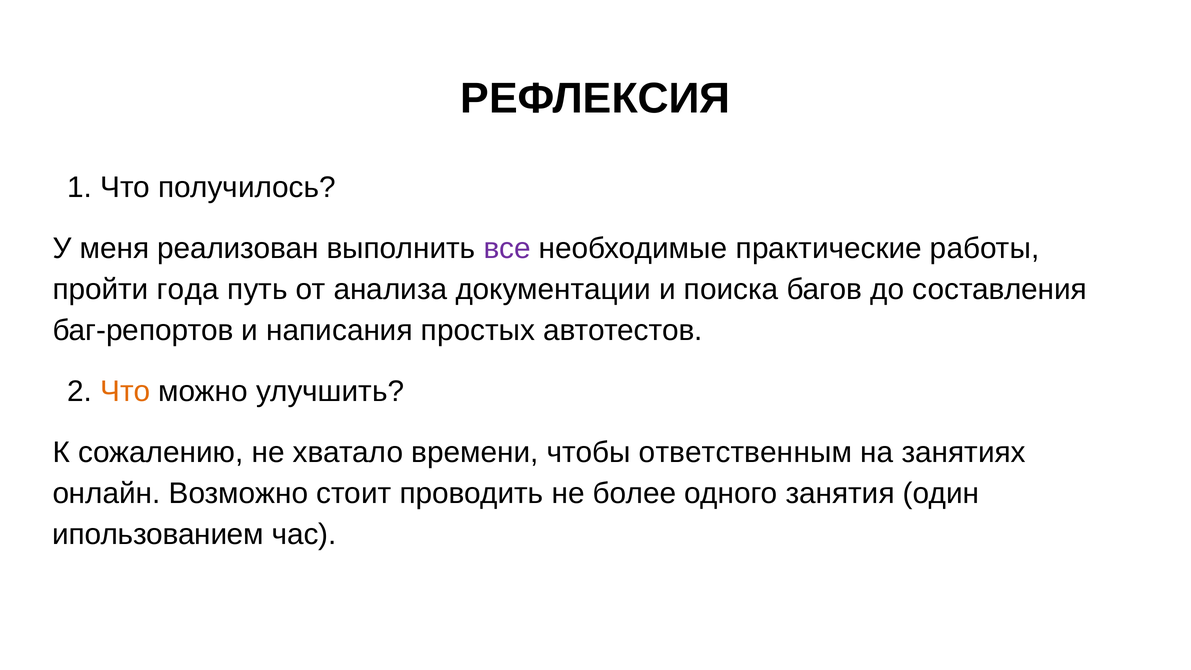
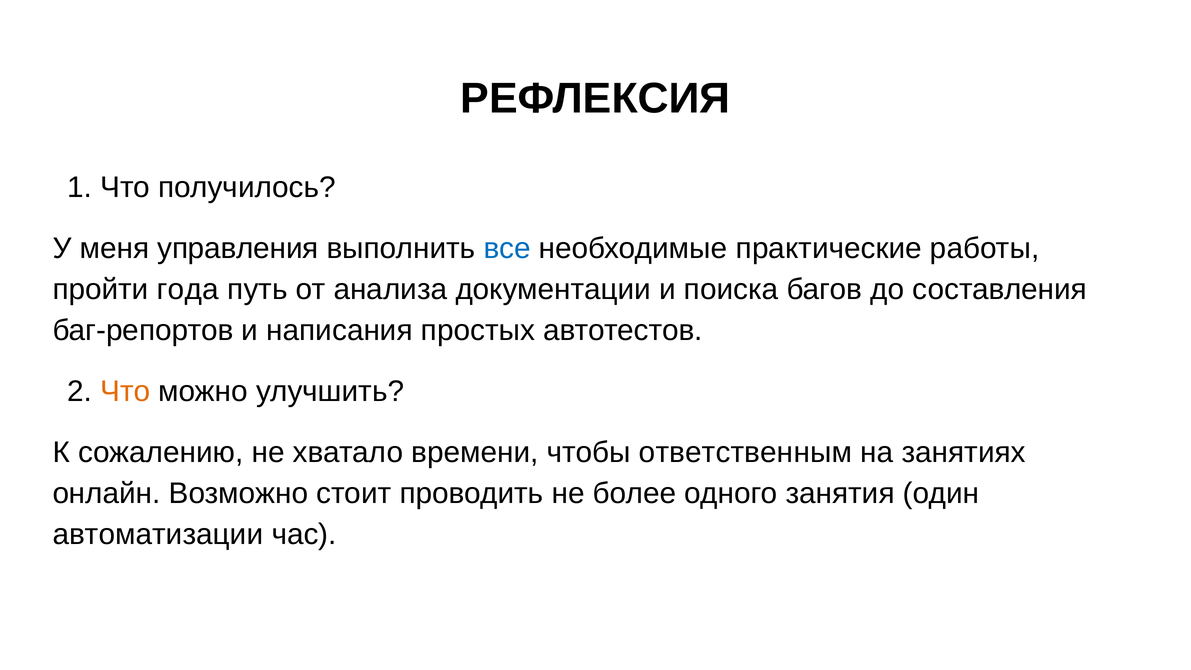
реализован: реализован -> управления (238, 248)
все colour: purple -> blue (507, 248)
ипользованием: ипользованием -> автоматизации (158, 534)
